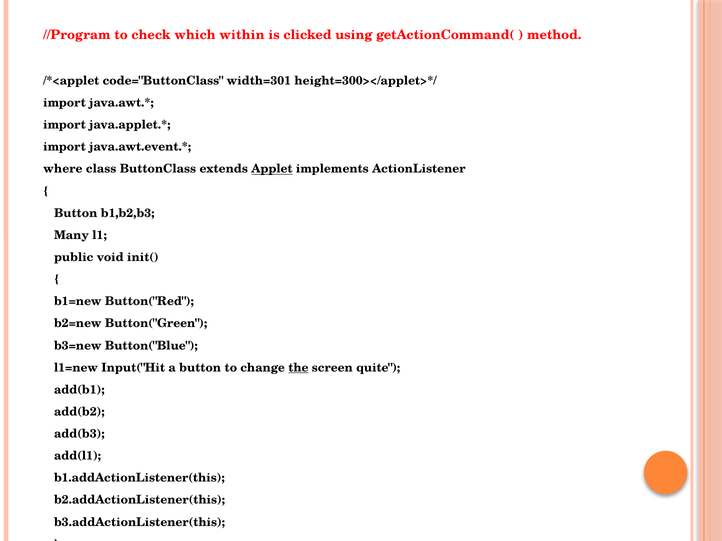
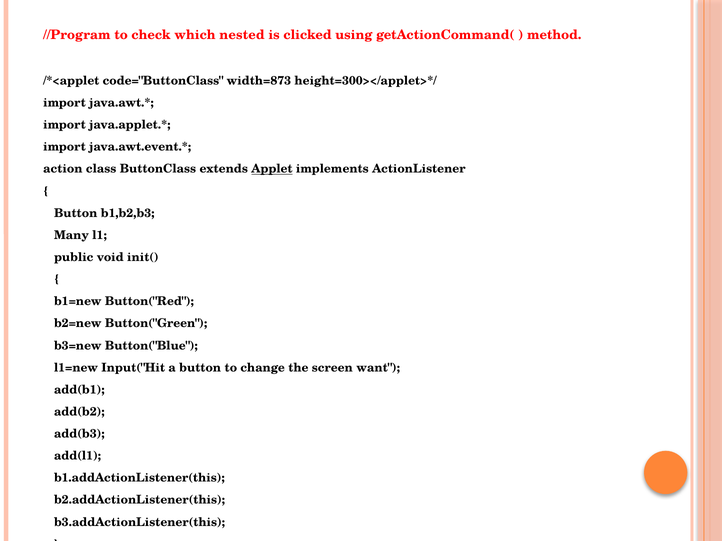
within: within -> nested (242, 35)
width=301: width=301 -> width=873 (259, 81)
where: where -> action (63, 169)
the underline: present -> none (298, 368)
quite: quite -> want (378, 368)
